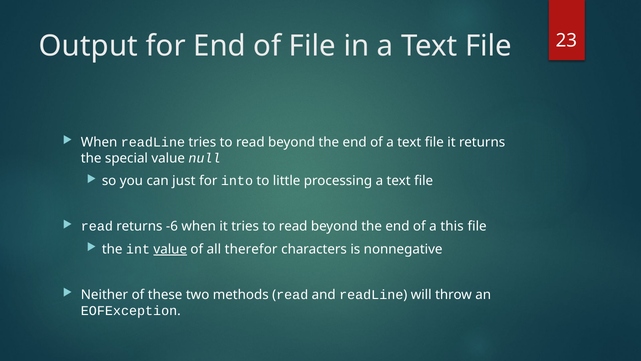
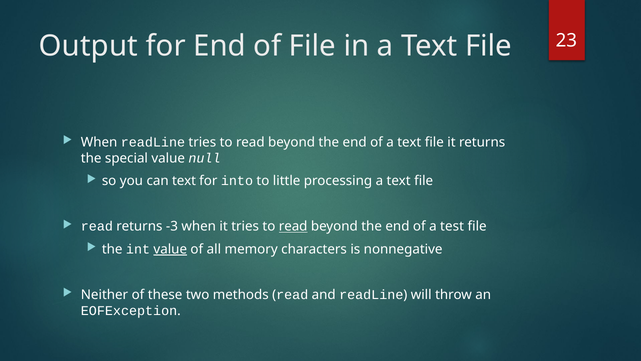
can just: just -> text (184, 181)
-6: -6 -> -3 (172, 226)
read underline: none -> present (293, 226)
this: this -> test (452, 226)
therefor: therefor -> memory (251, 249)
